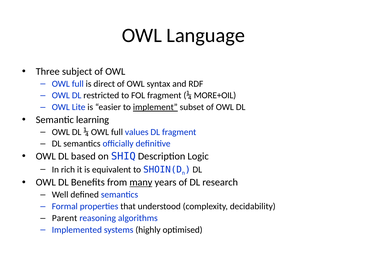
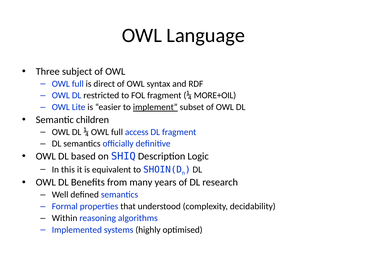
learning: learning -> children (93, 120)
values: values -> access (137, 132)
rich: rich -> this (68, 170)
many underline: present -> none (141, 182)
Parent: Parent -> Within (65, 218)
